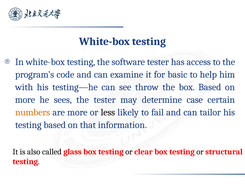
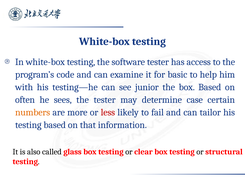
throw: throw -> junior (147, 87)
more: more -> often (25, 100)
less colour: black -> red (108, 112)
